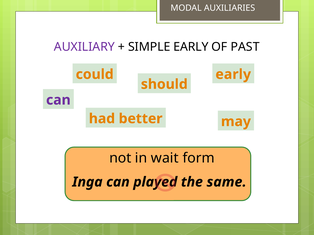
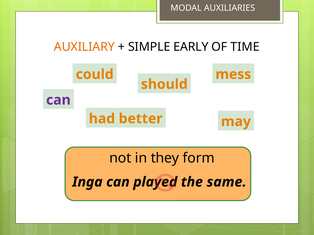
AUXILIARY colour: purple -> orange (84, 47)
PAST: PAST -> TIME (245, 47)
early: early -> mess (233, 74)
wait: wait -> they (165, 158)
